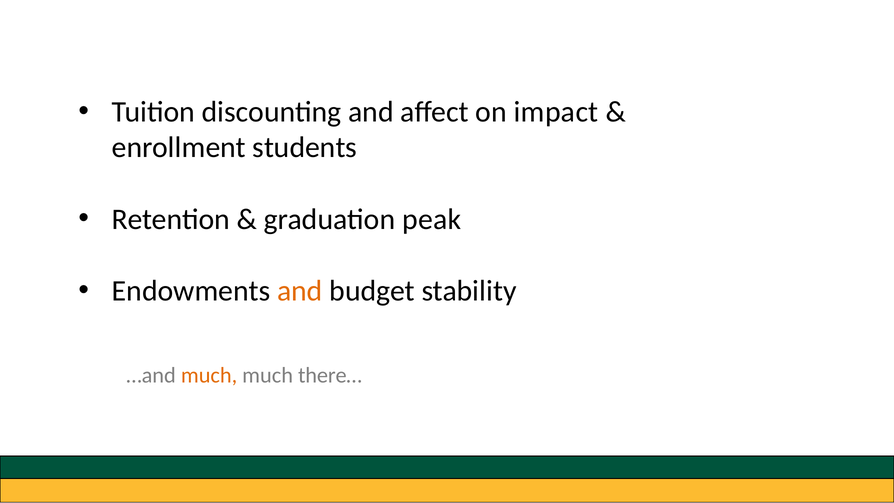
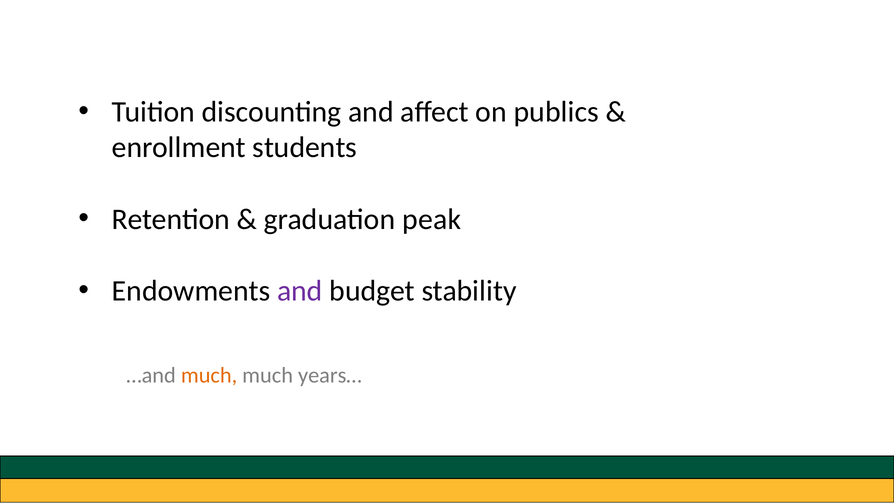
impact: impact -> publics (556, 112)
and colour: orange -> purple (300, 291)
there…: there… -> years… (330, 375)
